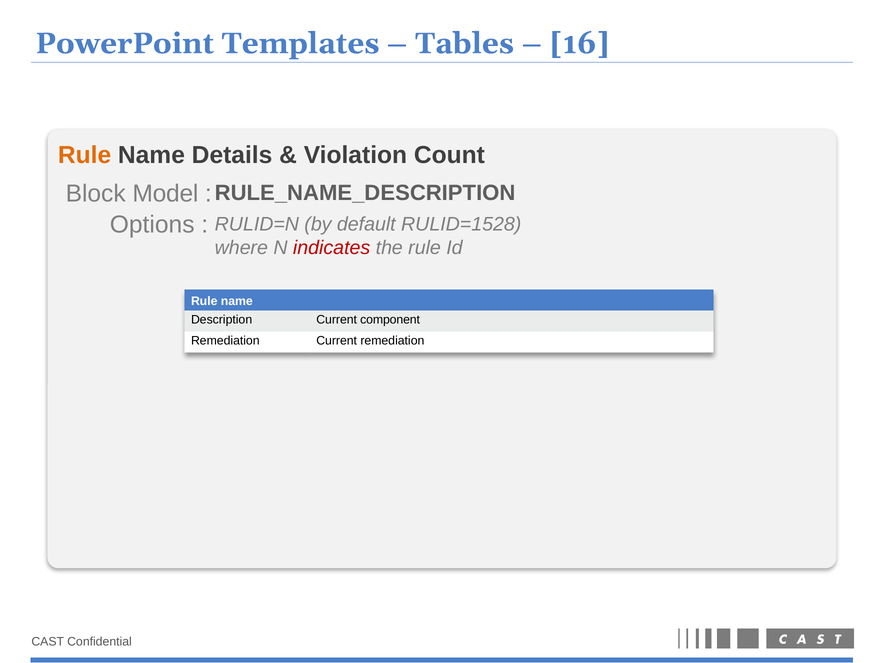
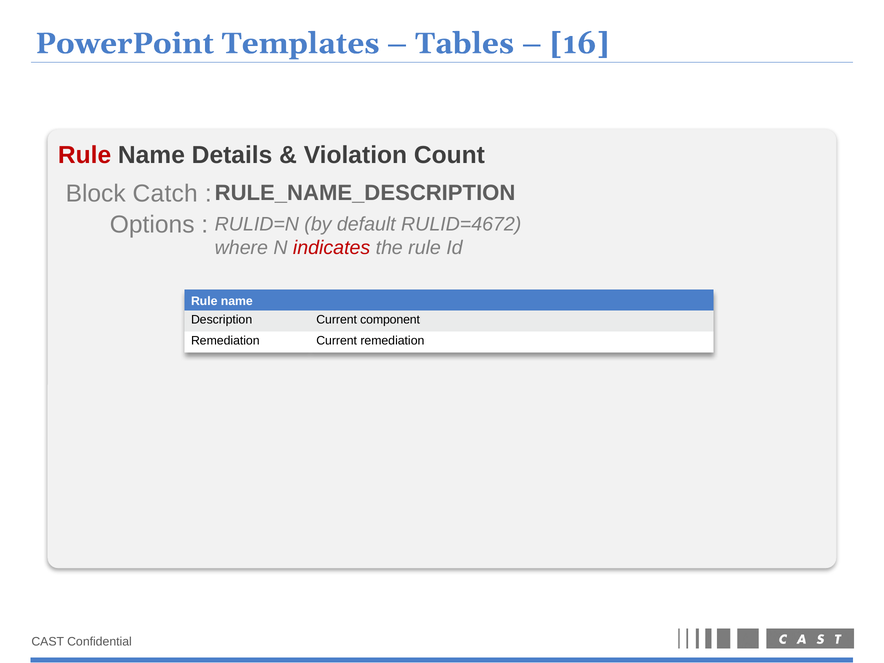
Rule colour: orange -> red (85, 155)
Model: Model -> Catch (165, 194)
RULID=1528: RULID=1528 -> RULID=4672 (461, 224)
